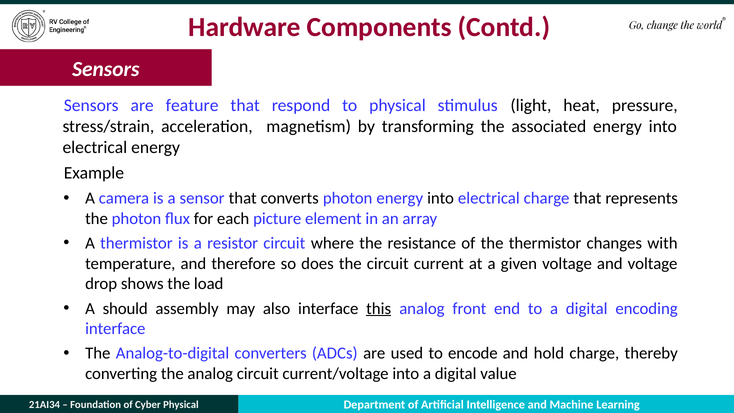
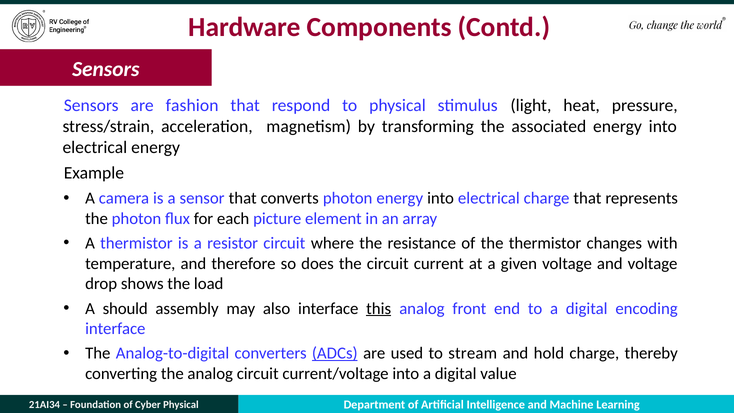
feature: feature -> fashion (192, 105)
ADCs underline: none -> present (335, 353)
encode: encode -> stream (473, 353)
